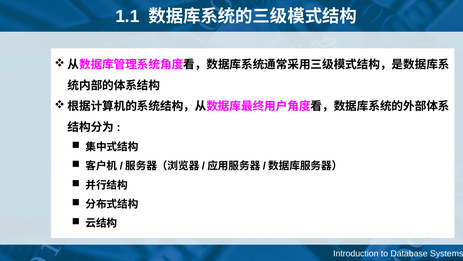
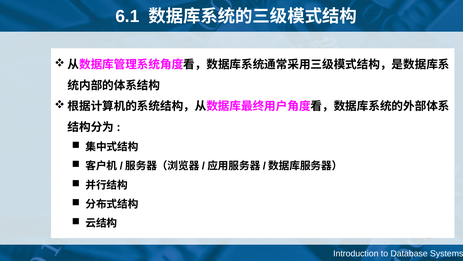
1.1: 1.1 -> 6.1 (127, 16)
